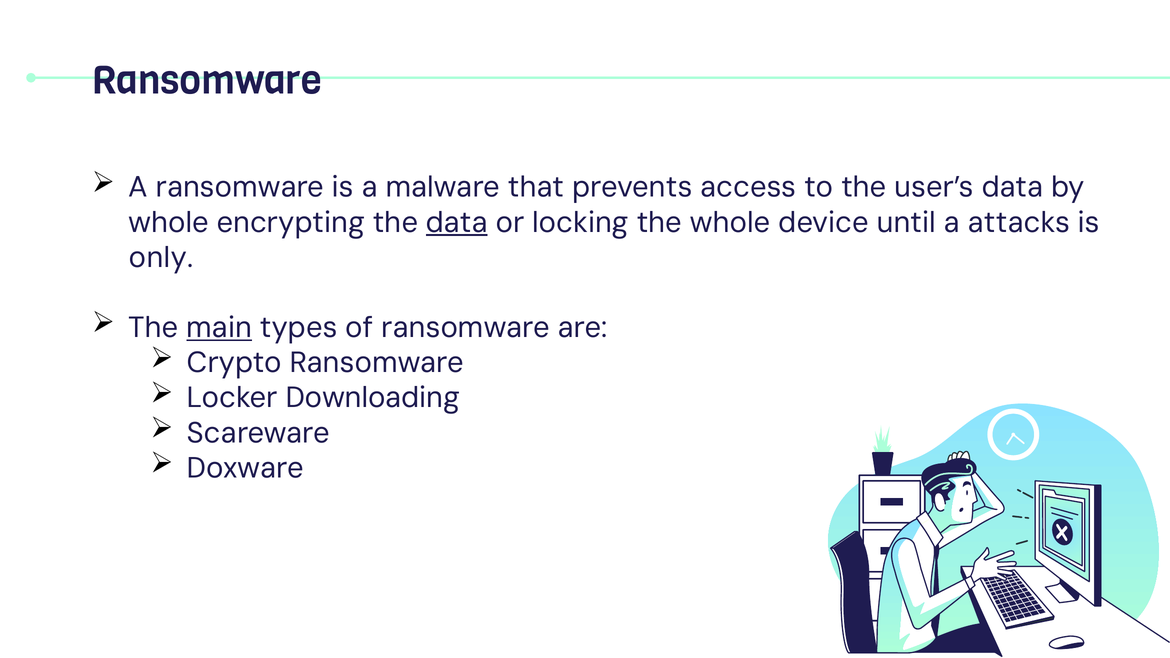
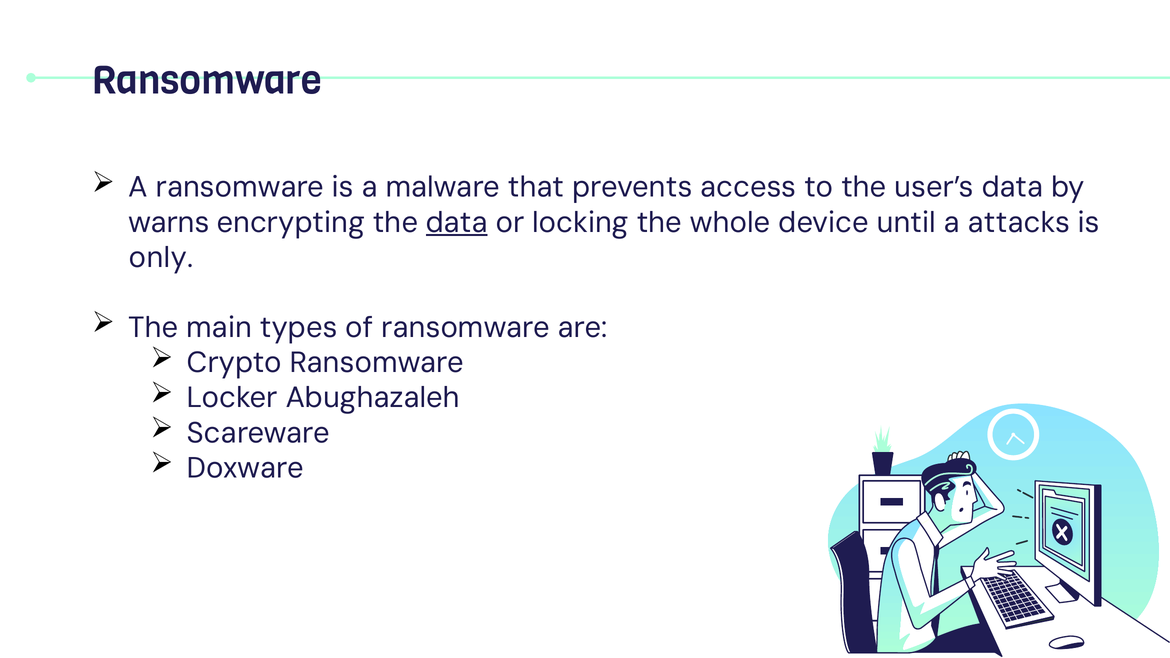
whole: whole -> warns (169, 222)
main underline: present -> none (219, 328)
Downloading: Downloading -> Abughazaleh (373, 398)
